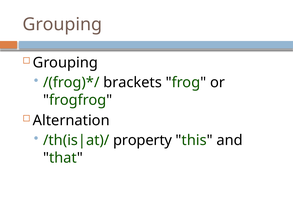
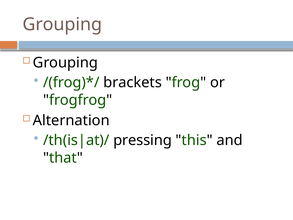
property: property -> pressing (143, 140)
